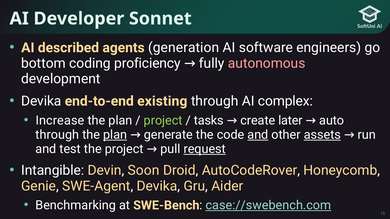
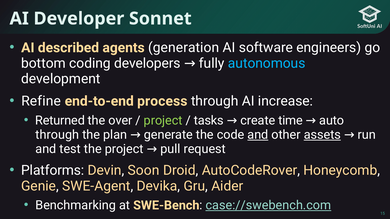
proficiency: proficiency -> developers (147, 63)
autonomous colour: pink -> light blue (267, 63)
Devika: Devika -> Refine (41, 101)
existing: existing -> process (162, 101)
complex: complex -> increase (285, 101)
Increase: Increase -> Returned (60, 121)
plan: plan -> over (120, 121)
later: later -> time (291, 121)
plan underline: present -> none (115, 135)
request underline: present -> none (205, 149)
Intangible: Intangible -> Platforms (53, 171)
